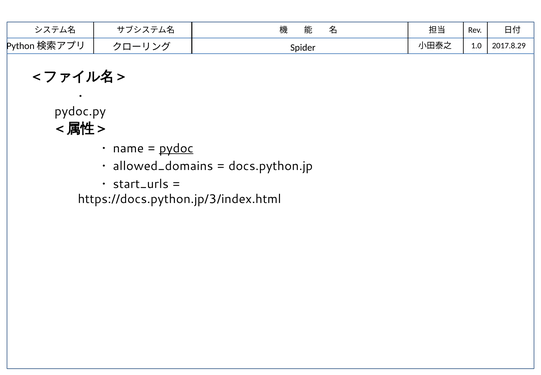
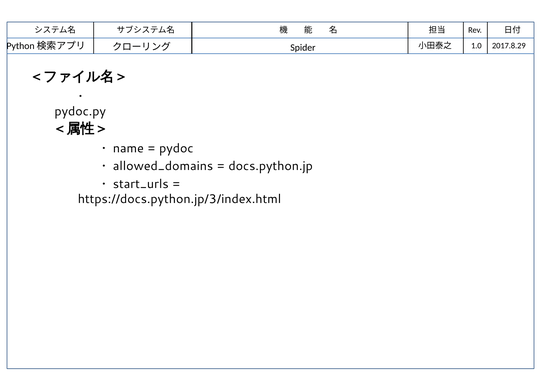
pydoc underline: present -> none (176, 148)
